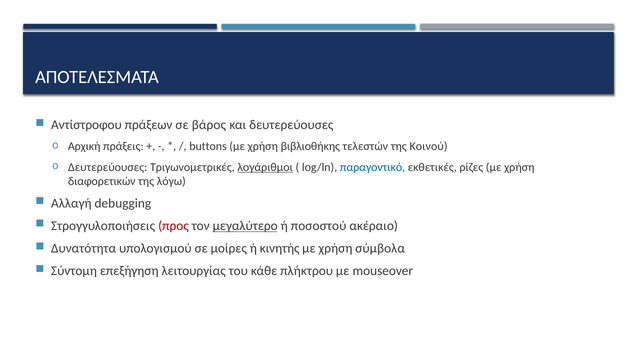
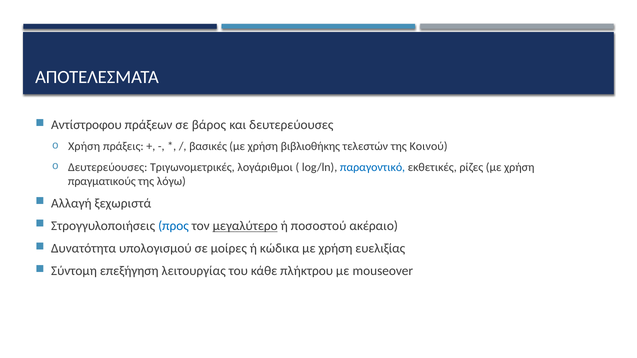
Αρχική: Αρχική -> Χρήση (84, 147)
buttons: buttons -> βασικές (208, 147)
λογάριθμοι underline: present -> none (265, 167)
διαφορετικών: διαφορετικών -> πραγματικούς (102, 182)
debugging: debugging -> ξεχωριστά (123, 204)
προς colour: red -> blue (173, 226)
κινητής: κινητής -> κώδικα (280, 249)
σύμβολα: σύμβολα -> ευελιξίας (380, 249)
